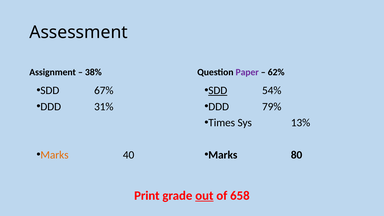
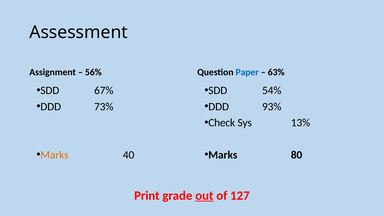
38%: 38% -> 56% (93, 72)
Paper colour: purple -> blue (247, 72)
62%: 62% -> 63% (276, 72)
SDD underline: present -> none (218, 91)
31%: 31% -> 73% (104, 107)
79%: 79% -> 93% (272, 107)
Times: Times -> Check (222, 123)
658: 658 -> 127 (240, 196)
